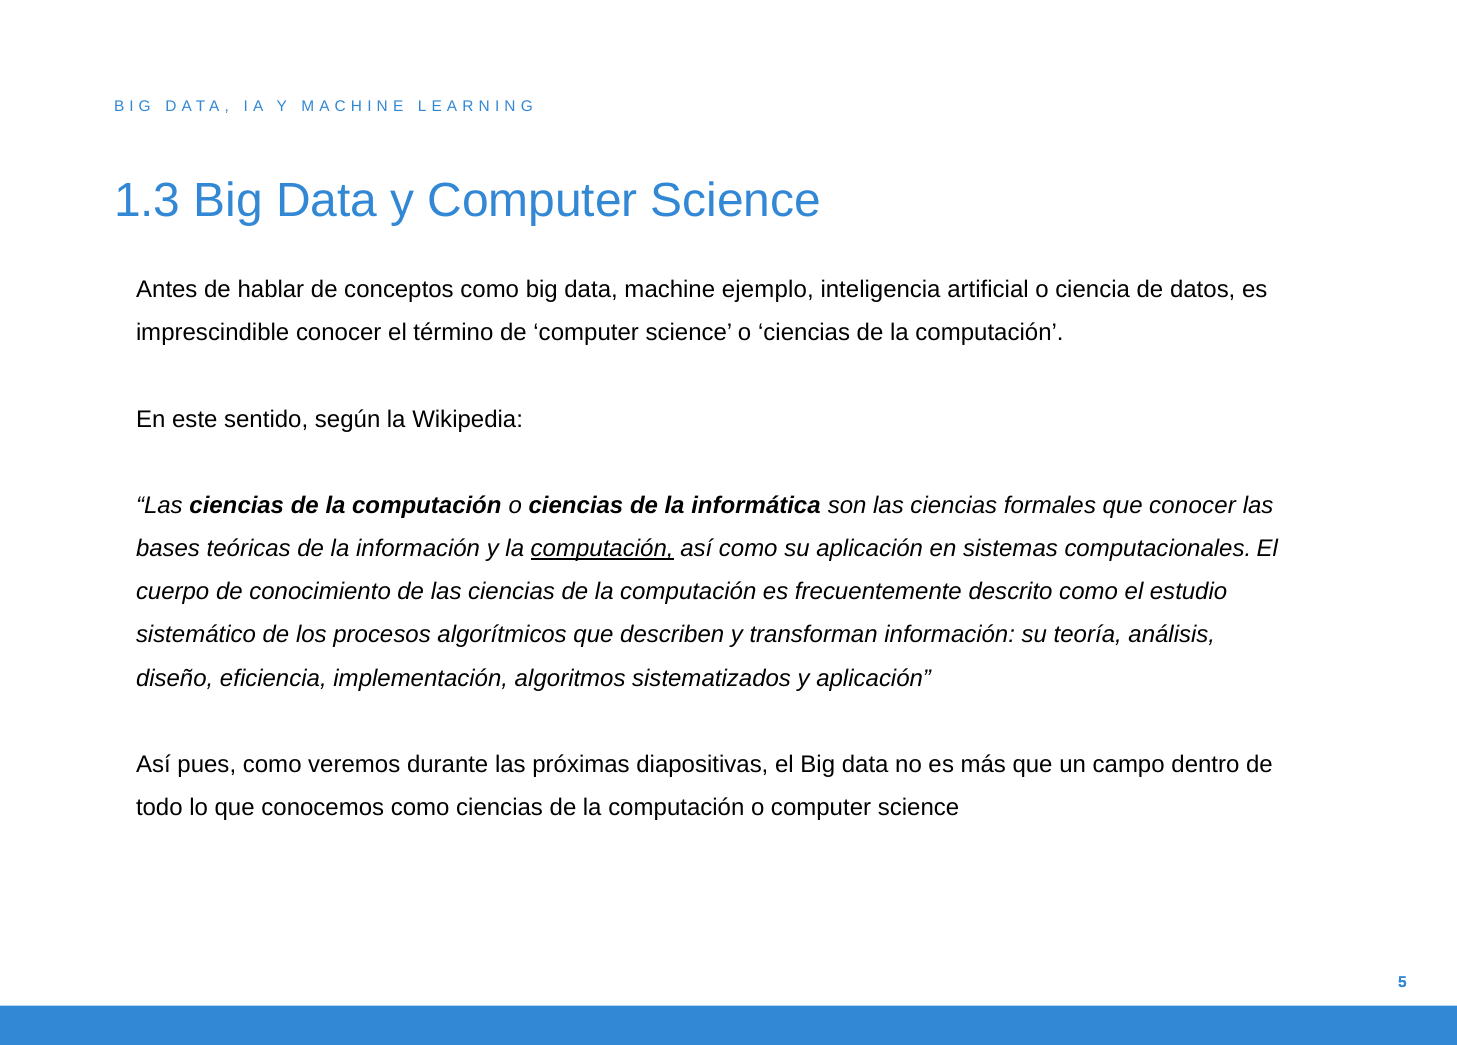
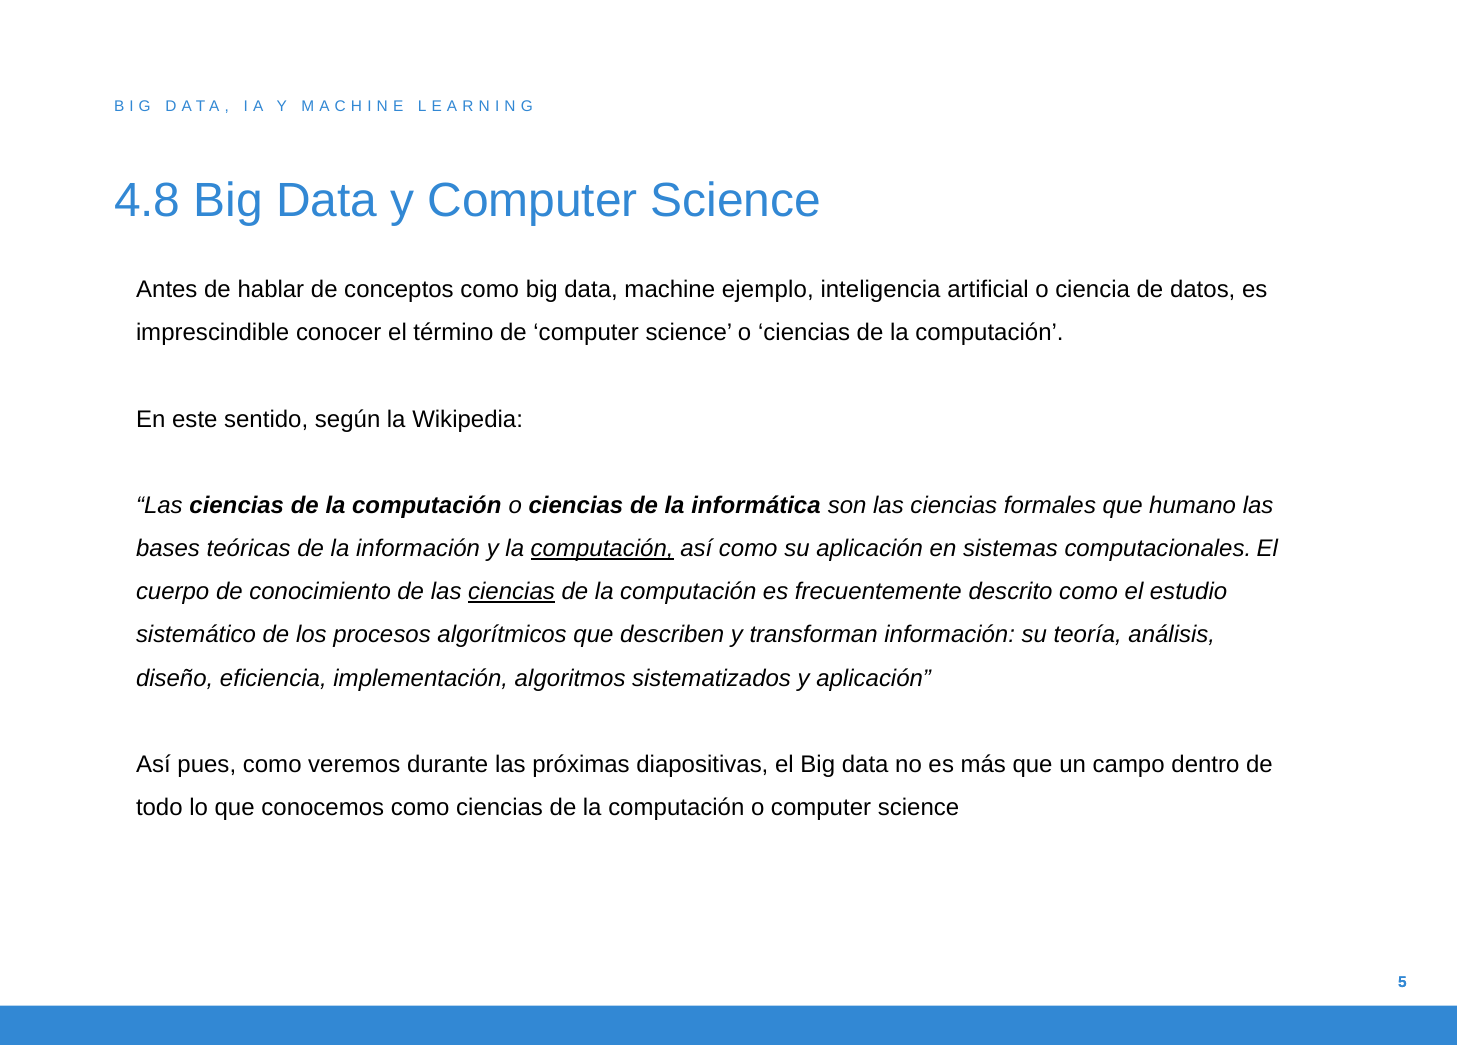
1.3: 1.3 -> 4.8 (147, 201)
que conocer: conocer -> humano (1193, 505)
ciencias underline: none -> present (512, 592)
